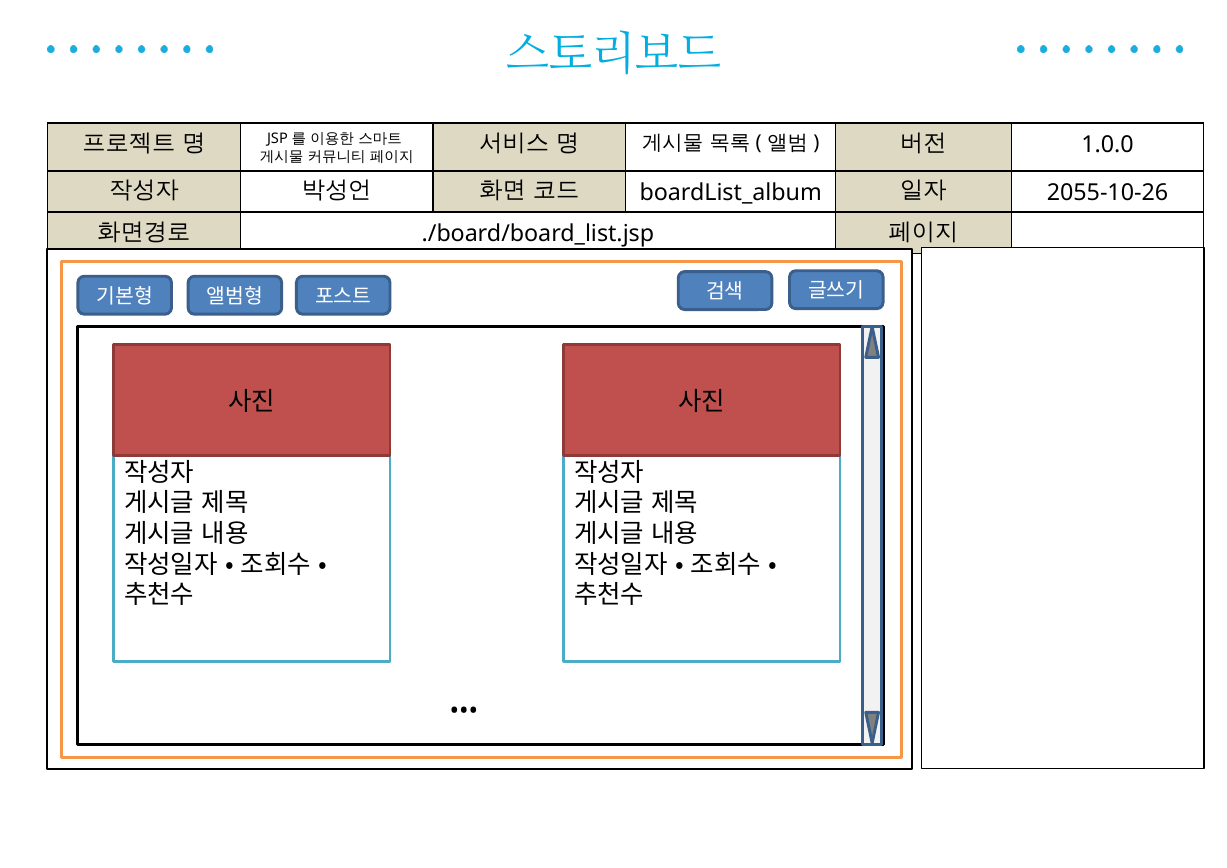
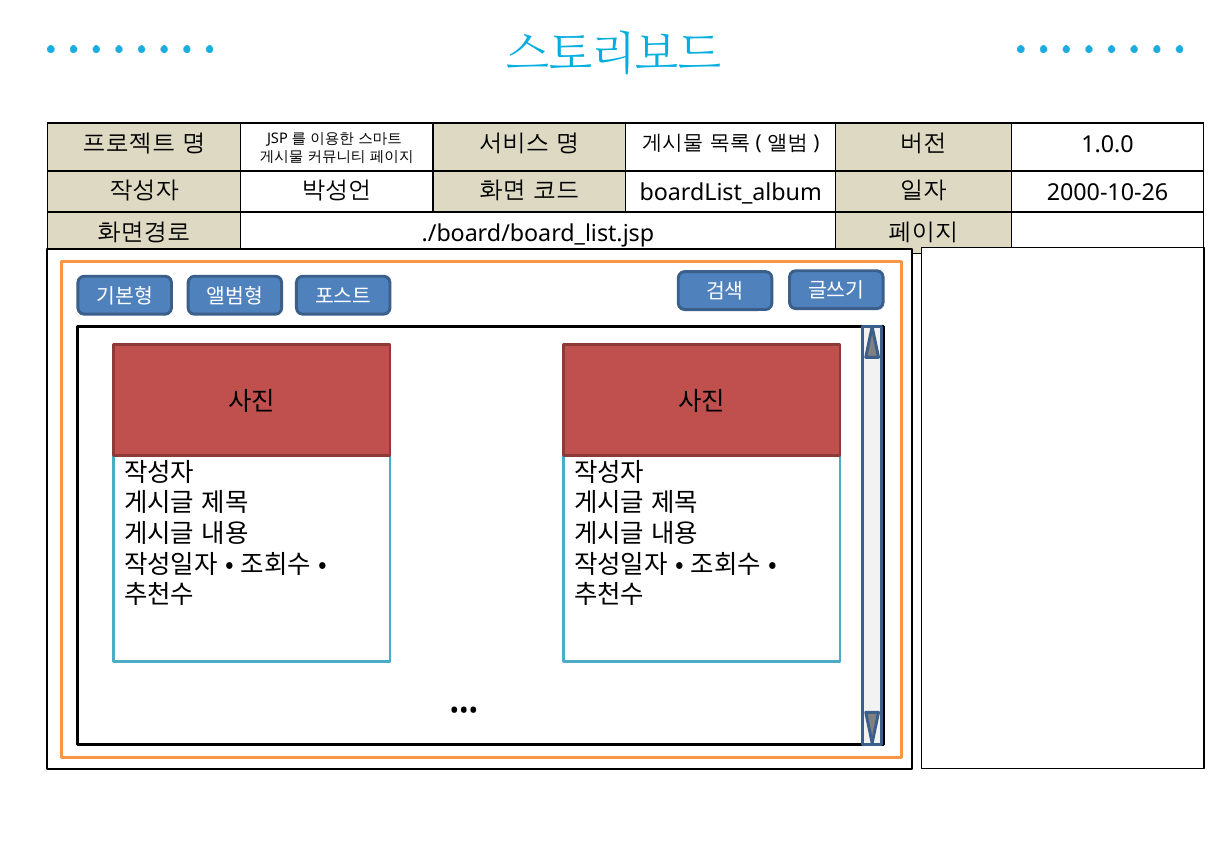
2055-10-26: 2055-10-26 -> 2000-10-26 (1107, 193)
